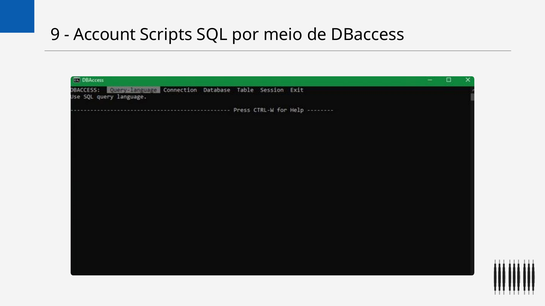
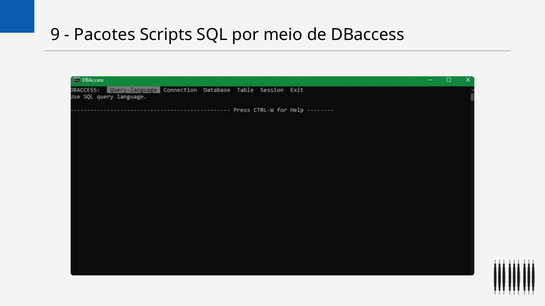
Account: Account -> Pacotes (105, 35)
